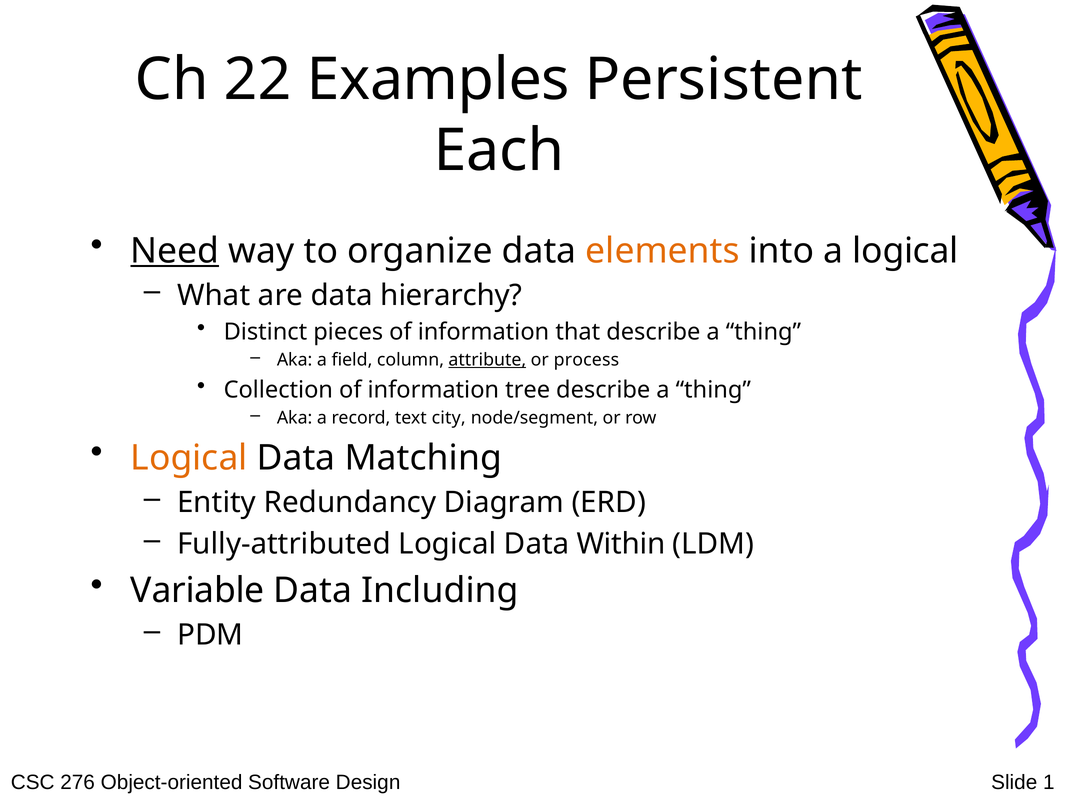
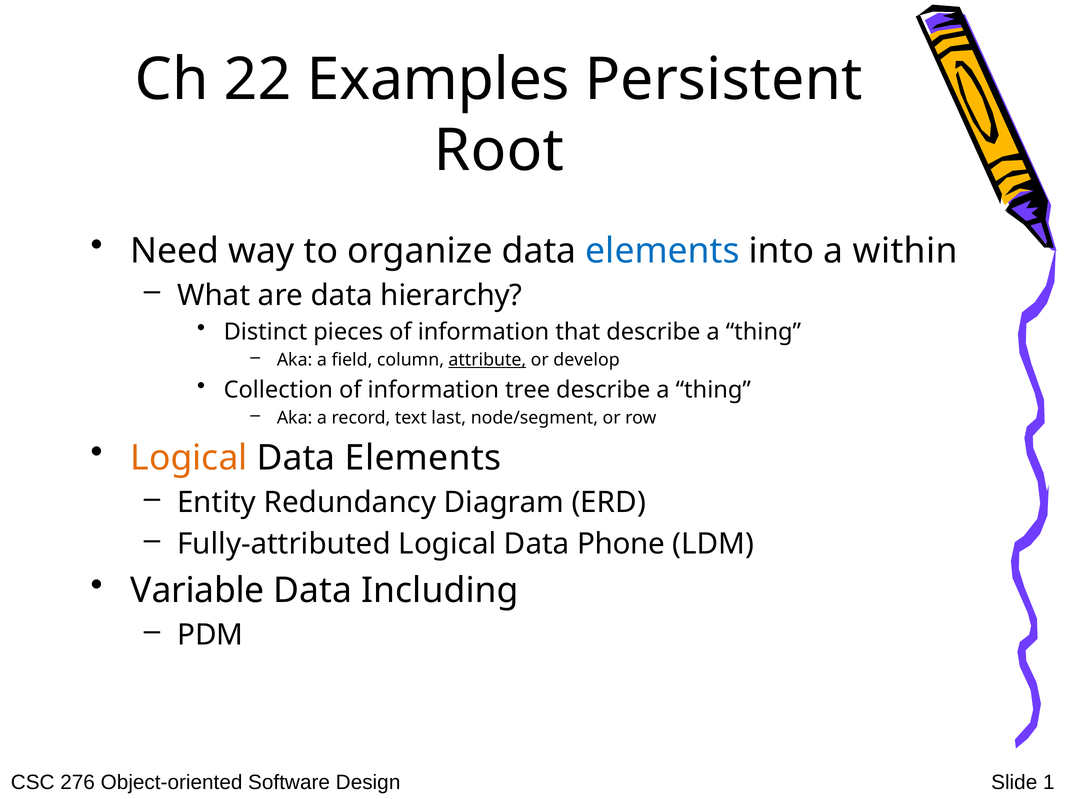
Each: Each -> Root (499, 151)
Need underline: present -> none (175, 251)
elements colour: orange -> blue (662, 251)
a logical: logical -> within (905, 251)
process: process -> develop (587, 360)
city: city -> last (449, 418)
Matching: Matching -> Elements (423, 458)
Within: Within -> Phone (621, 544)
